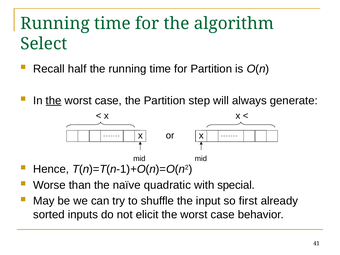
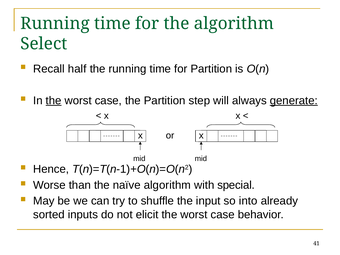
generate underline: none -> present (294, 101)
naïve quadratic: quadratic -> algorithm (167, 185)
first: first -> into (248, 201)
